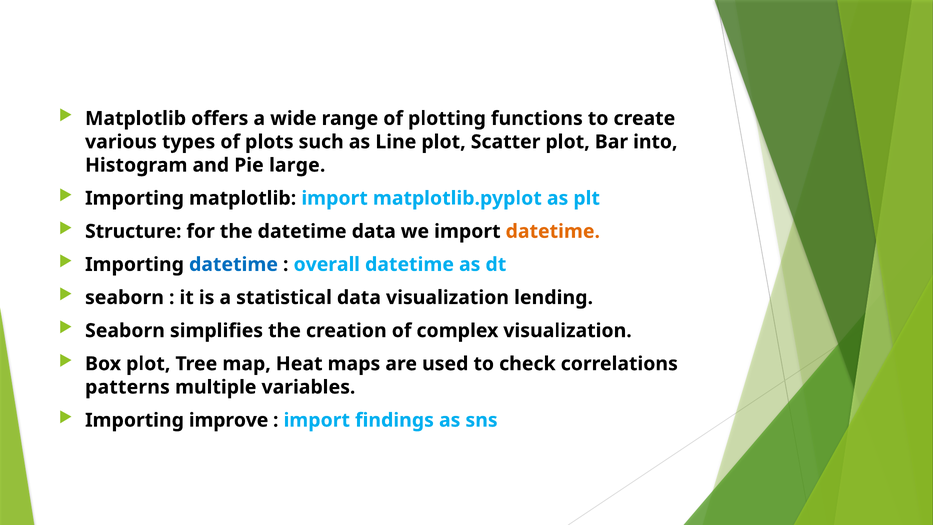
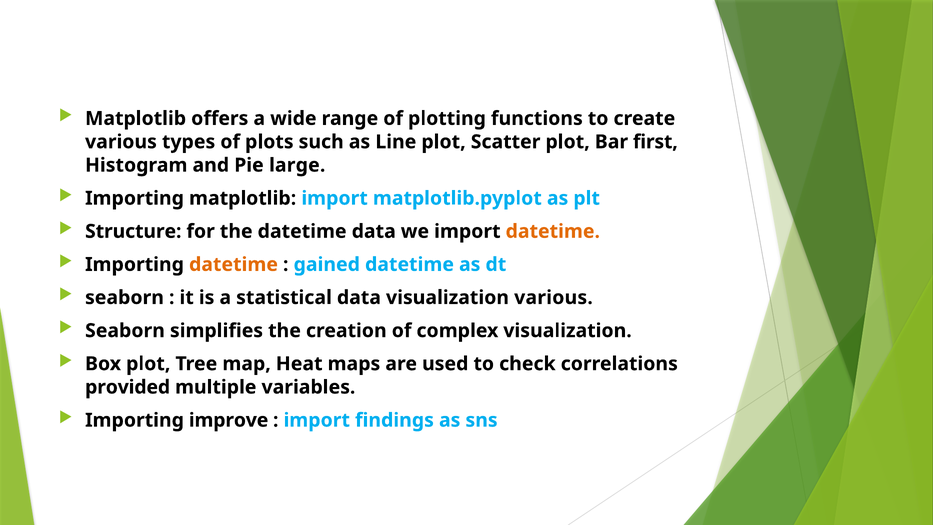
into: into -> first (655, 142)
datetime colour: blue -> orange (233, 264)
overall: overall -> gained (327, 264)
visualization lending: lending -> various (553, 298)
patterns: patterns -> provided (128, 387)
